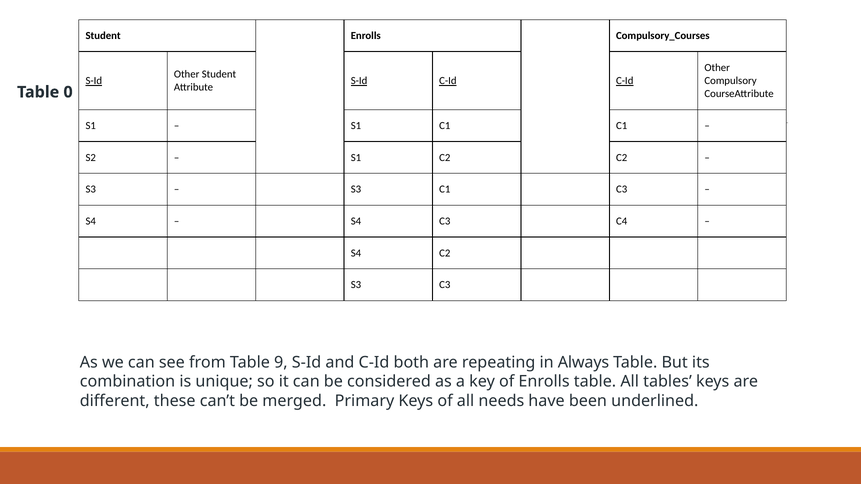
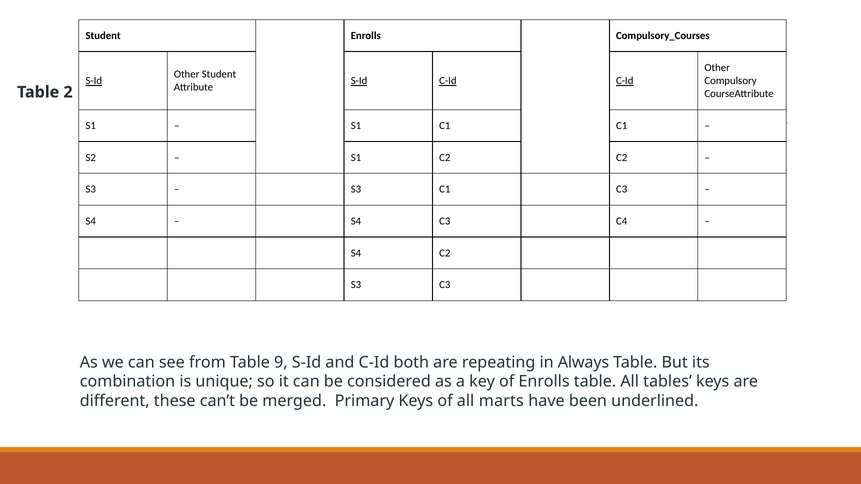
0: 0 -> 2 (68, 92)
needs: needs -> marts (501, 401)
